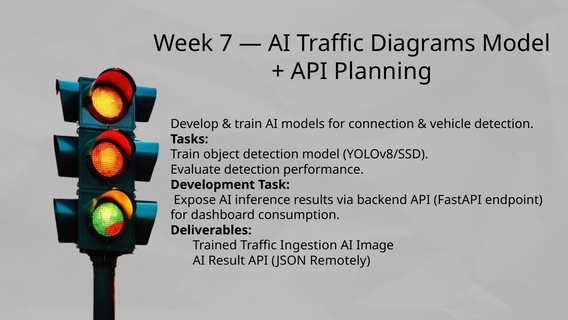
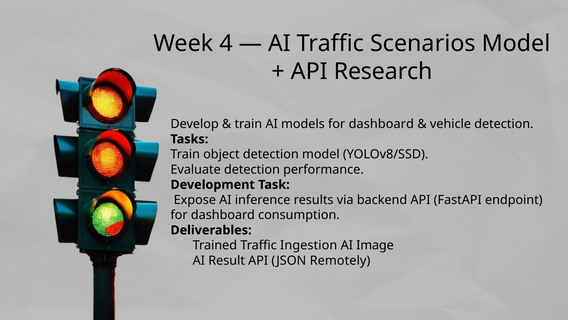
7: 7 -> 4 (226, 44)
Diagrams: Diagrams -> Scenarios (423, 44)
Planning: Planning -> Research (383, 71)
models for connection: connection -> dashboard (381, 124)
